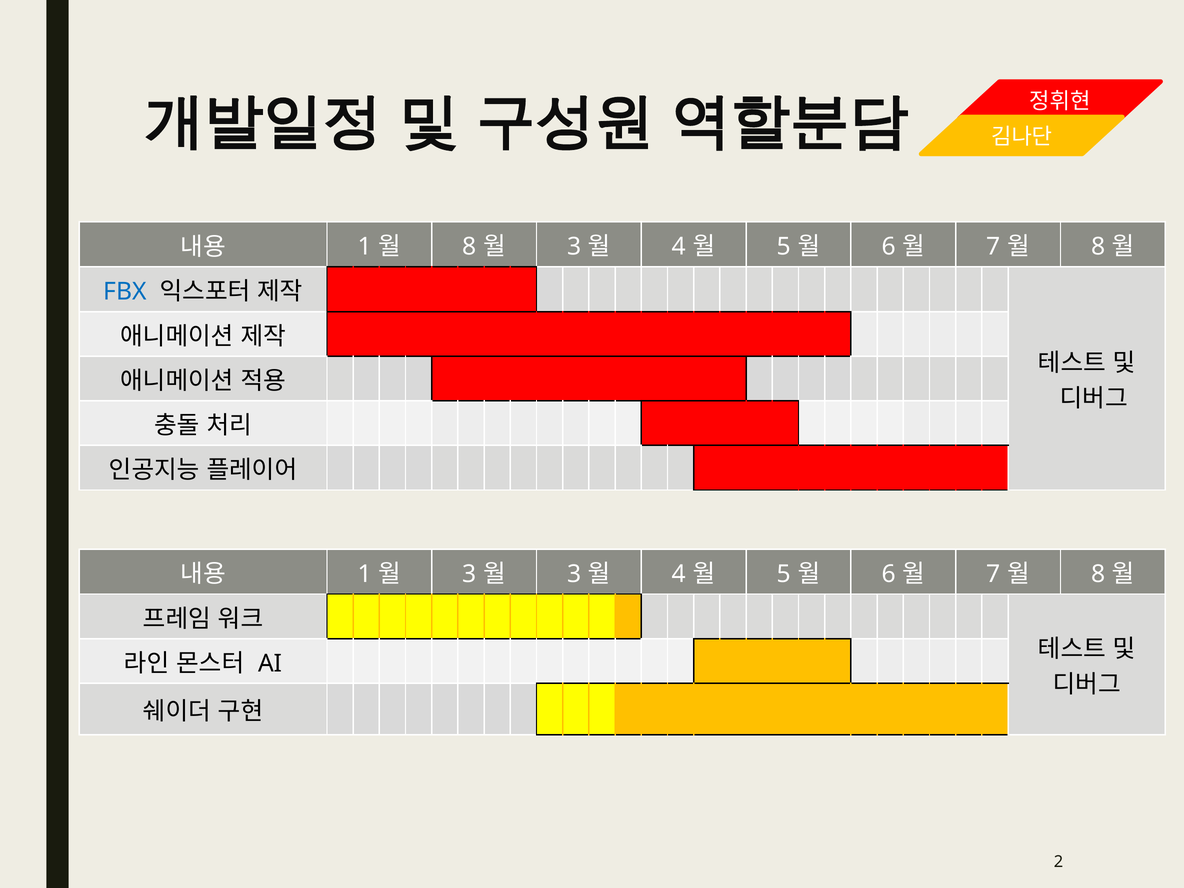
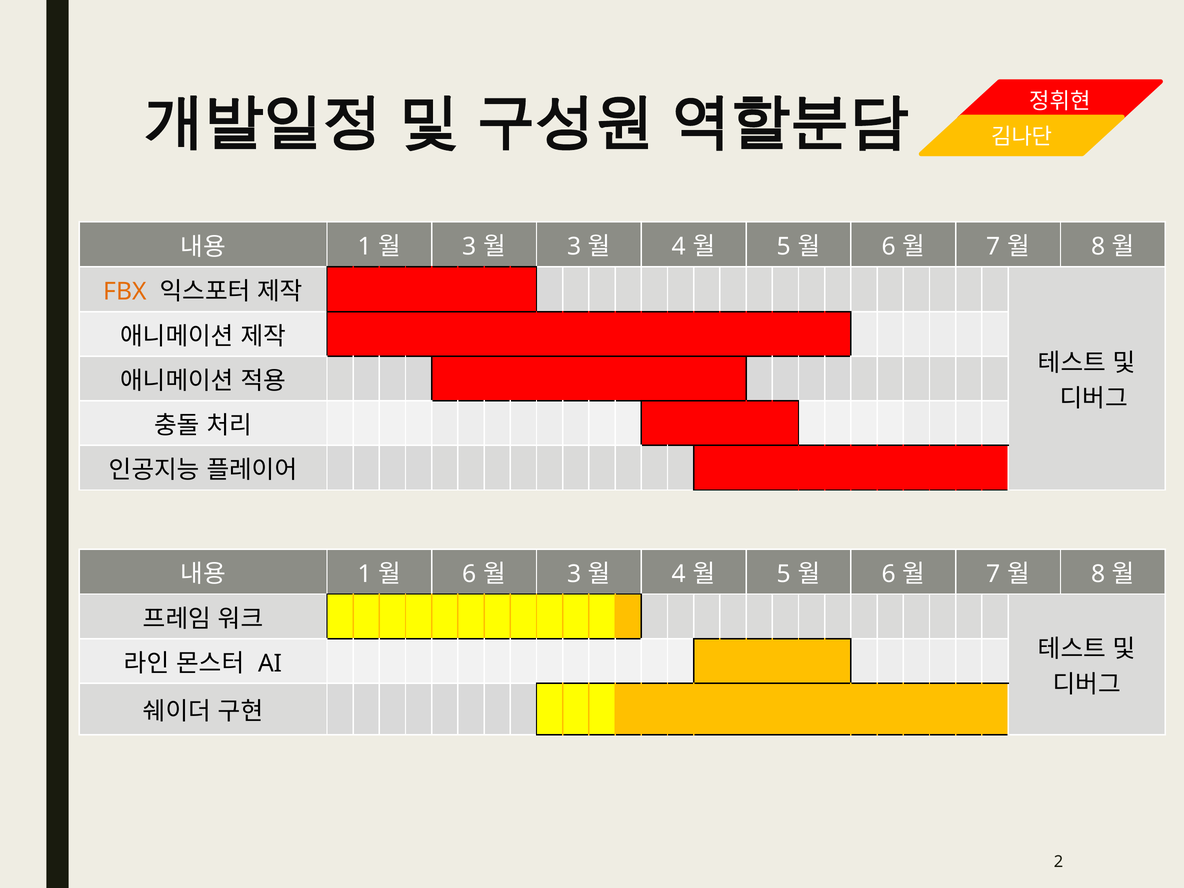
8: 8 -> 3 (469, 247)
FBX colour: blue -> orange (125, 292)
3: 3 -> 6 (469, 574)
